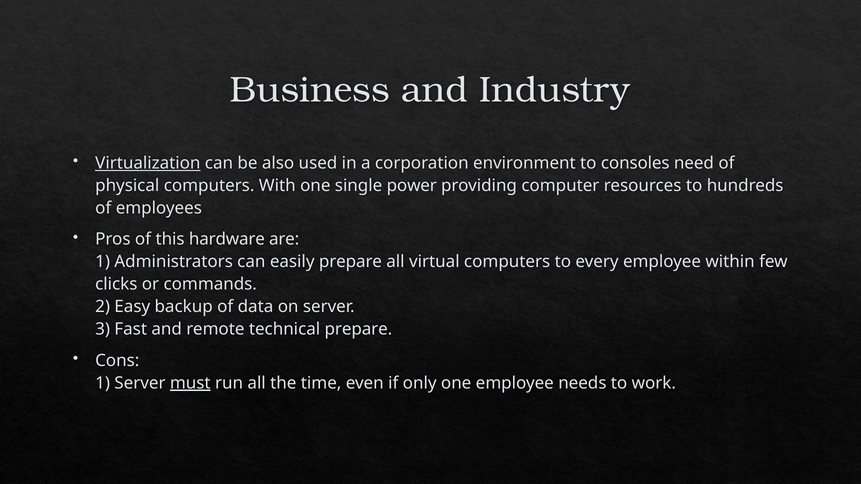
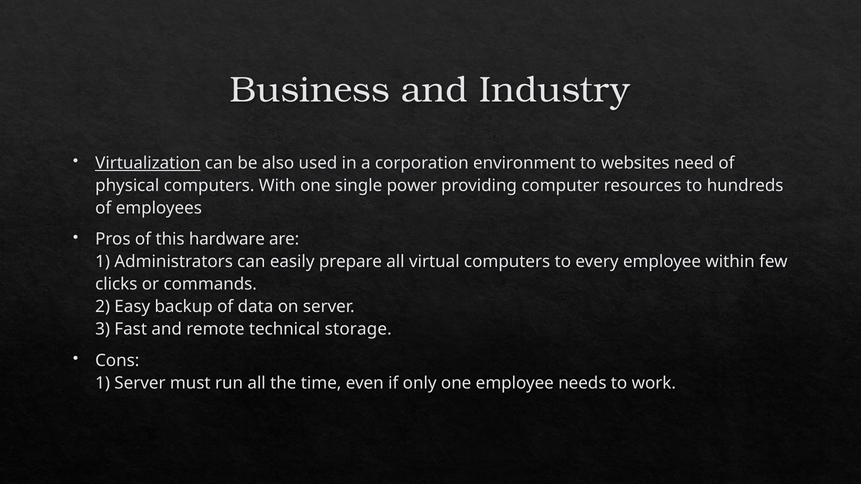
consoles: consoles -> websites (635, 163)
technical prepare: prepare -> storage (358, 329)
must underline: present -> none (190, 383)
